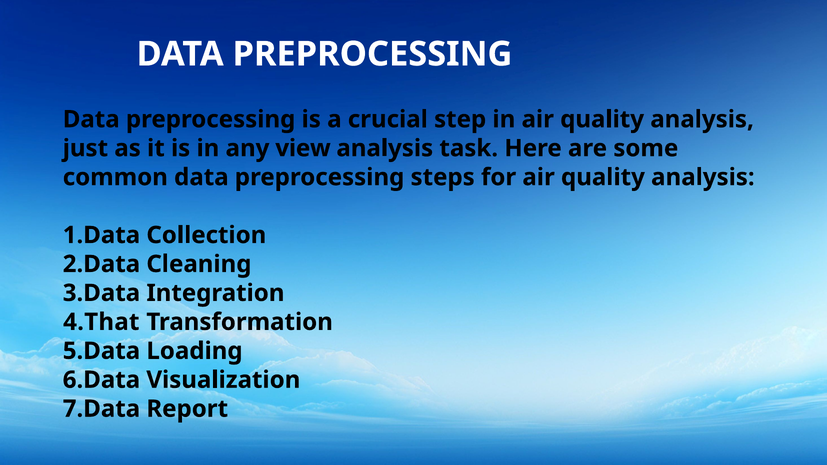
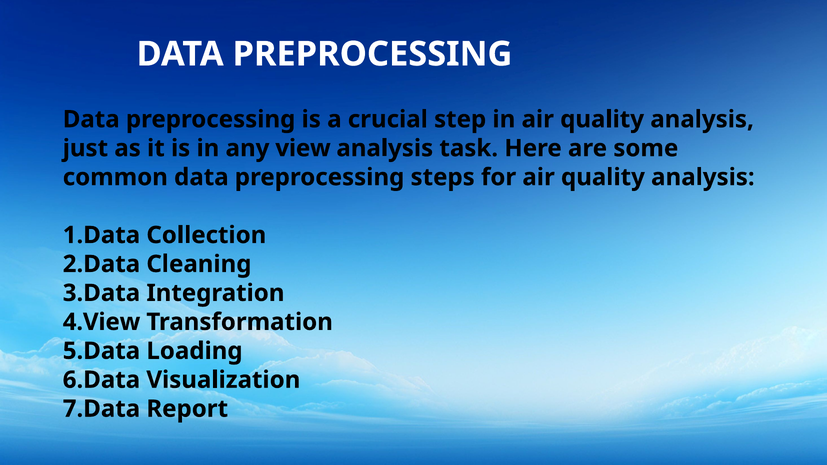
4.That: 4.That -> 4.View (102, 322)
